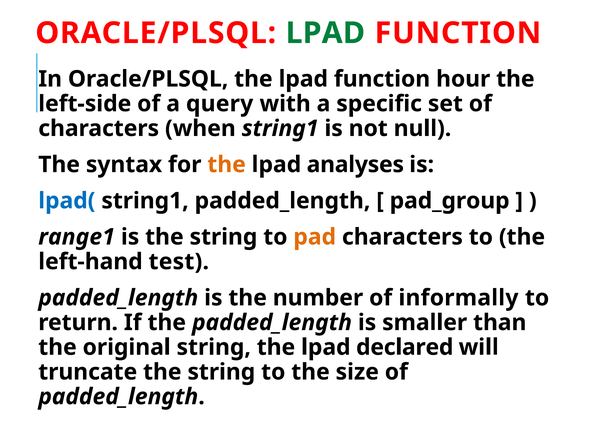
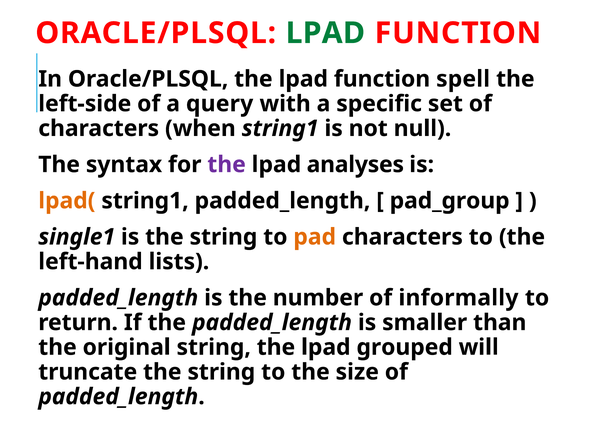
hour: hour -> spell (463, 79)
the colour: orange -> purple (227, 165)
lpad( colour: blue -> orange (67, 201)
range1: range1 -> single1 (77, 237)
test: test -> lists (179, 262)
declared: declared -> grouped (405, 347)
